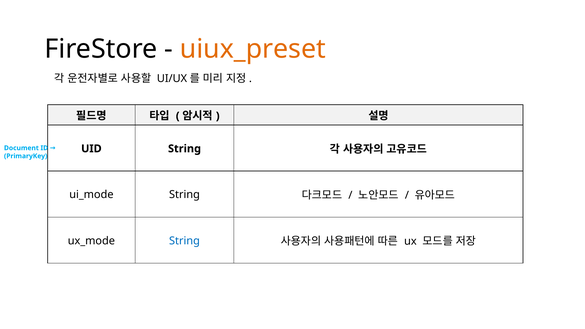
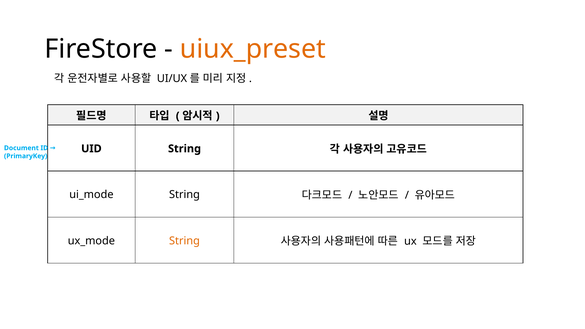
String colour: blue -> orange (184, 241)
